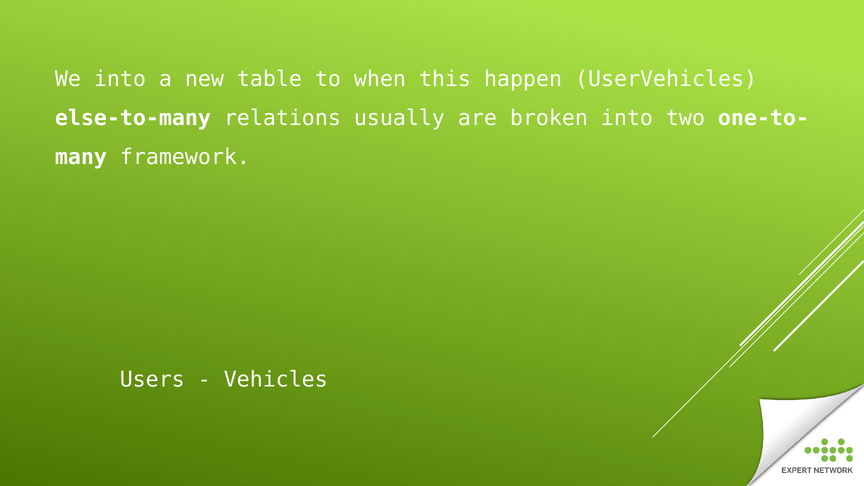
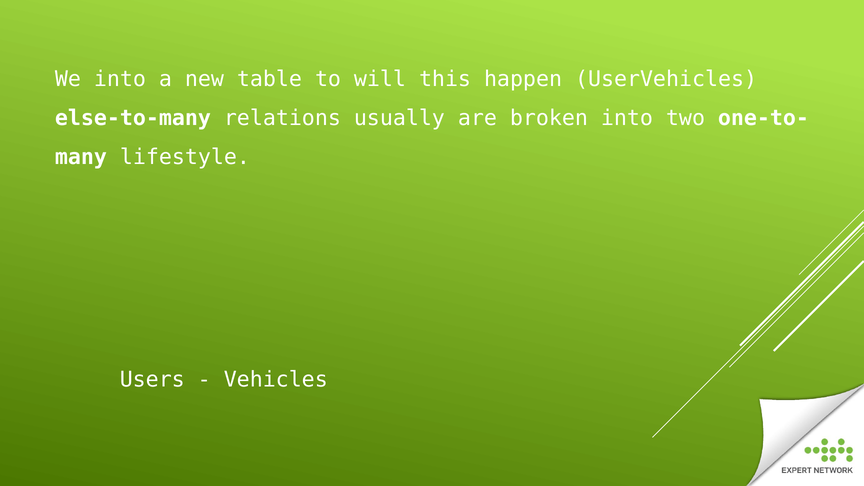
when: when -> will (380, 79)
framework: framework -> lifestyle (185, 157)
